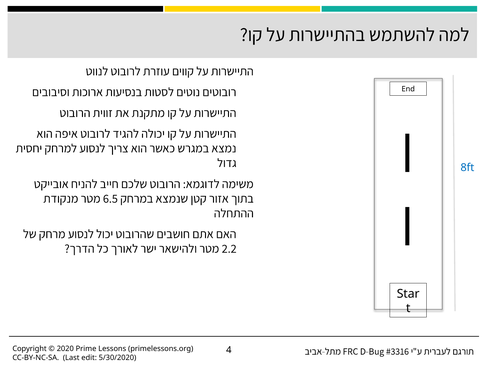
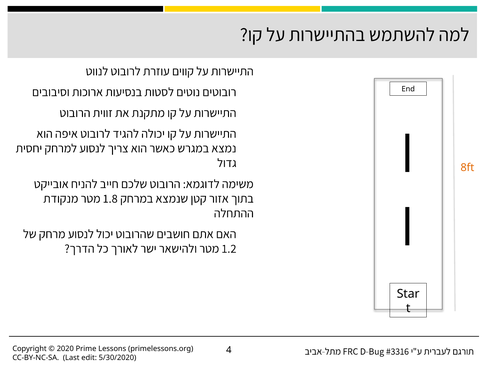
8ft colour: blue -> orange (467, 167)
6.5: 6.5 -> 1.8 (110, 198)
2.2: 2.2 -> 1.2 (229, 248)
